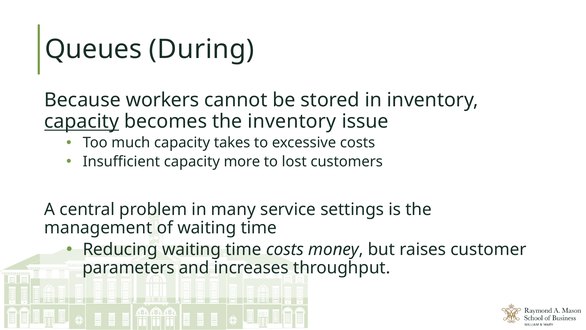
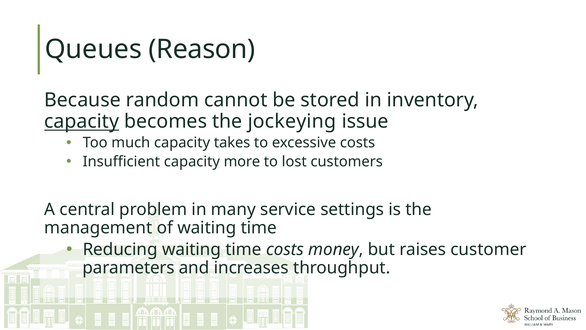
During: During -> Reason (202, 49)
workers: workers -> random (162, 100)
the inventory: inventory -> jockeying (292, 121)
